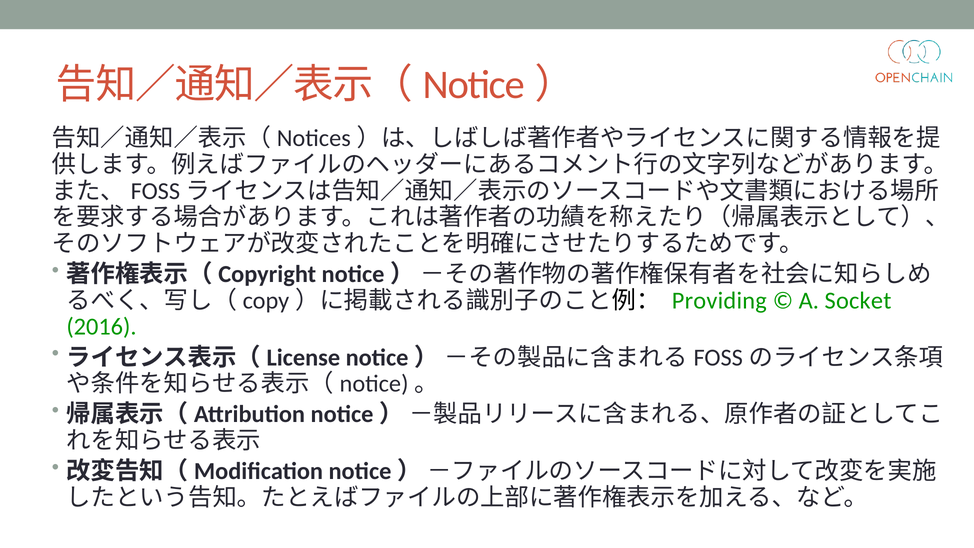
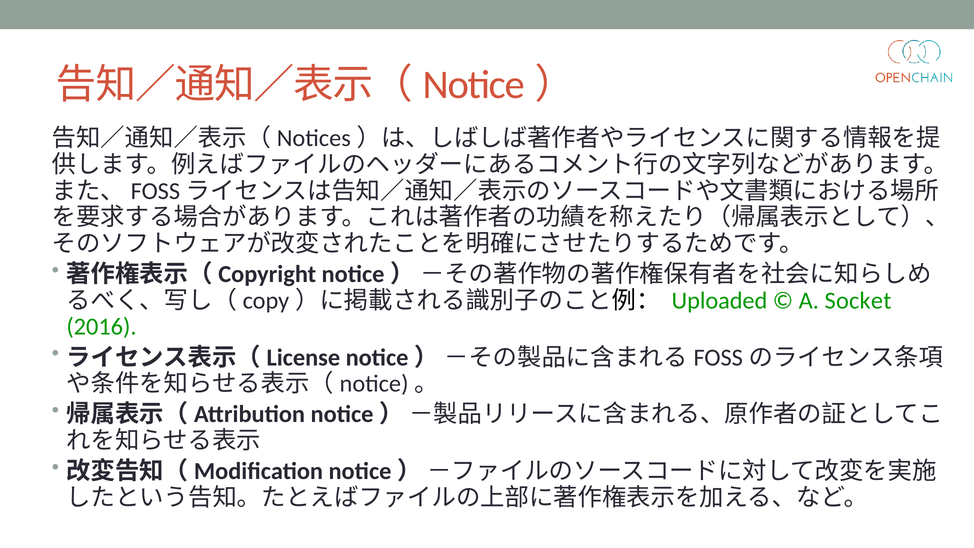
Providing: Providing -> Uploaded (719, 300)
